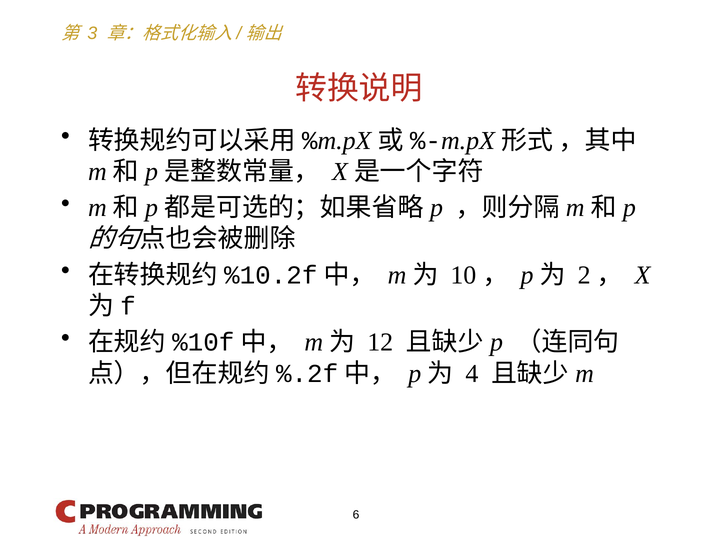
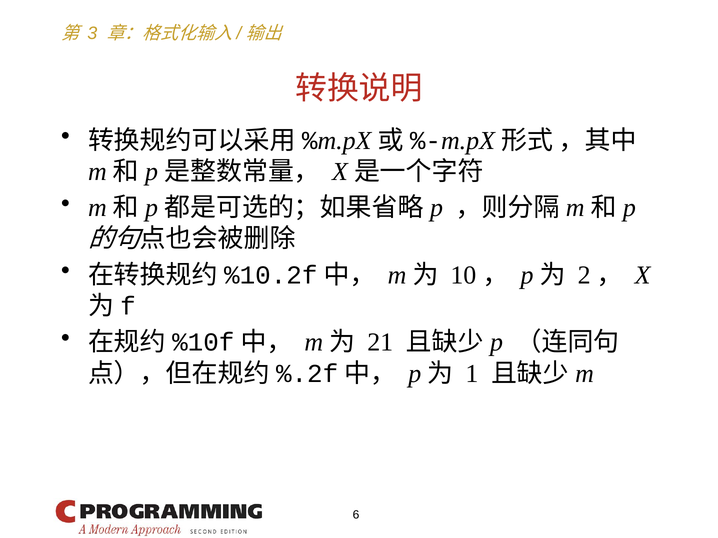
12: 12 -> 21 (380, 343)
4: 4 -> 1 (472, 374)
